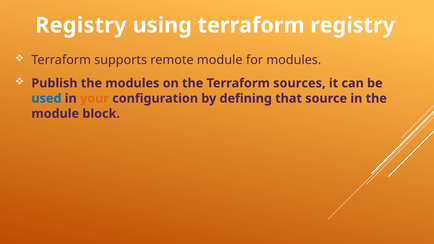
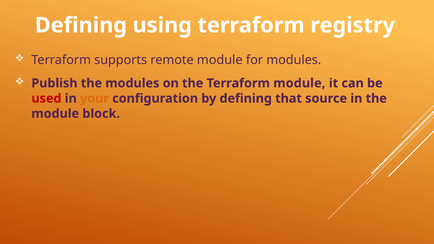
Registry: Registry -> Defining (81, 25)
Terraform sources: sources -> module (299, 83)
used colour: blue -> red (46, 98)
